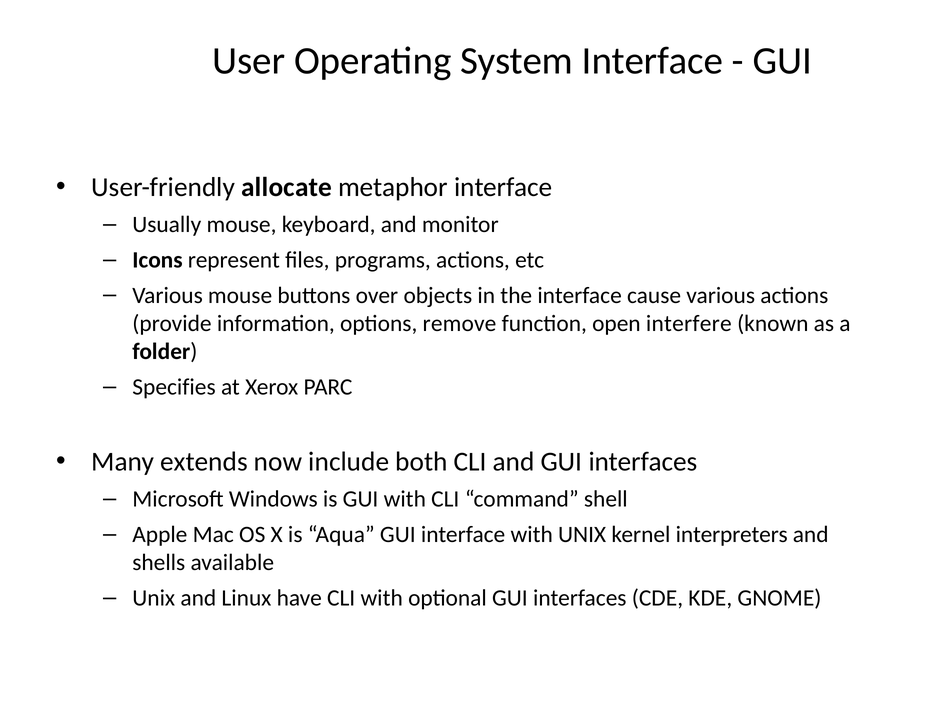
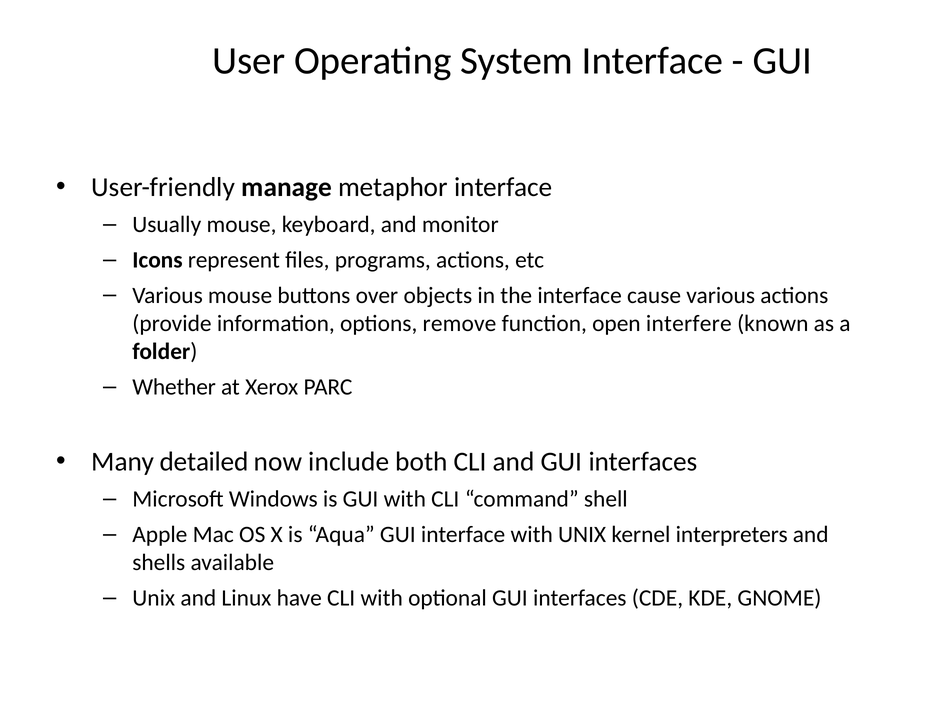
allocate: allocate -> manage (287, 187)
Specifies: Specifies -> Whether (174, 387)
extends: extends -> detailed (204, 461)
